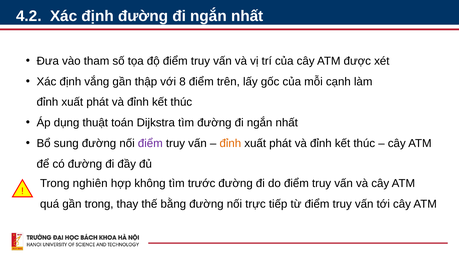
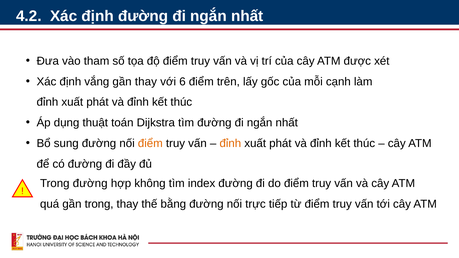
gần thập: thập -> thay (146, 82)
8: 8 -> 6 (182, 82)
điểm colour: purple -> orange (150, 144)
Trong nghiên: nghiên -> đường (90, 183)
trước: trước -> index (202, 183)
